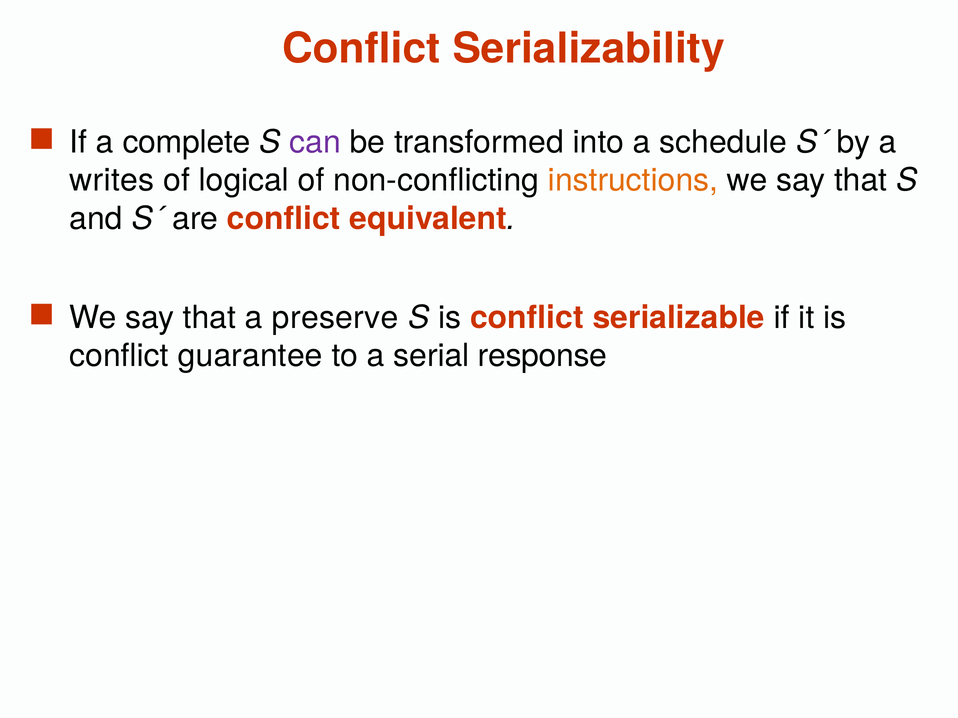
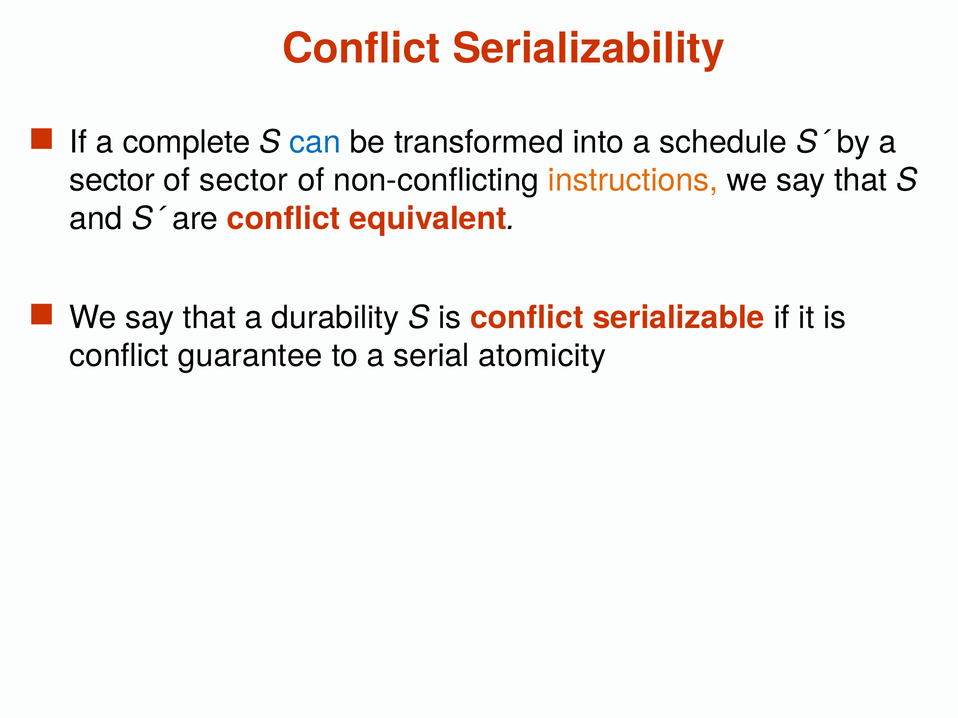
can colour: purple -> blue (315, 142)
writes: writes -> sector (112, 180)
of logical: logical -> sector (244, 180)
preserve: preserve -> durability (335, 318)
response: response -> atomicity (542, 356)
